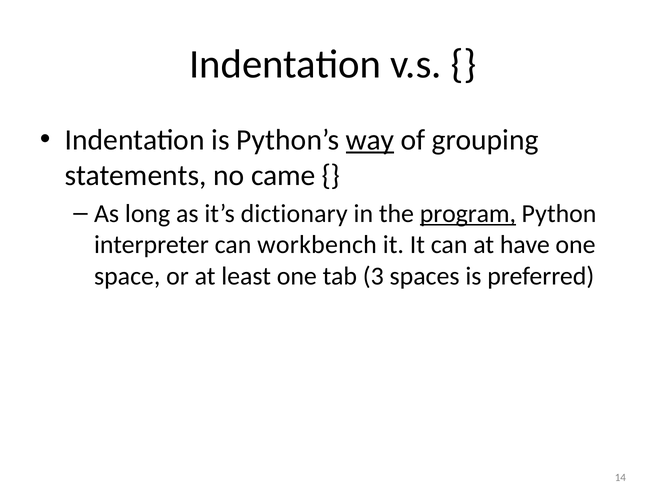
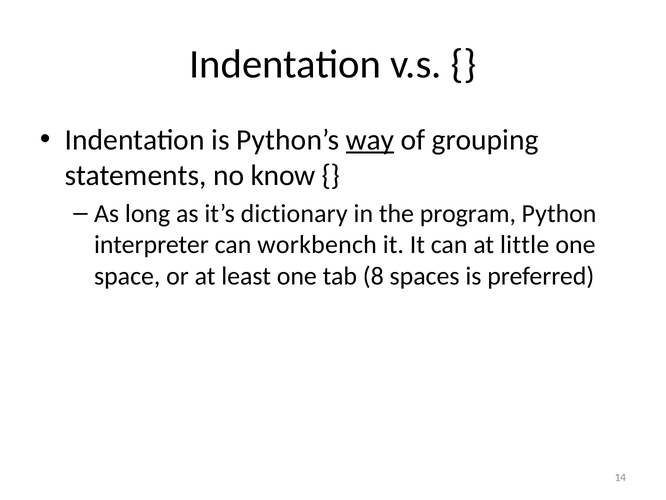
came: came -> know (283, 175)
program underline: present -> none (468, 213)
have: have -> little (525, 245)
3: 3 -> 8 (373, 276)
